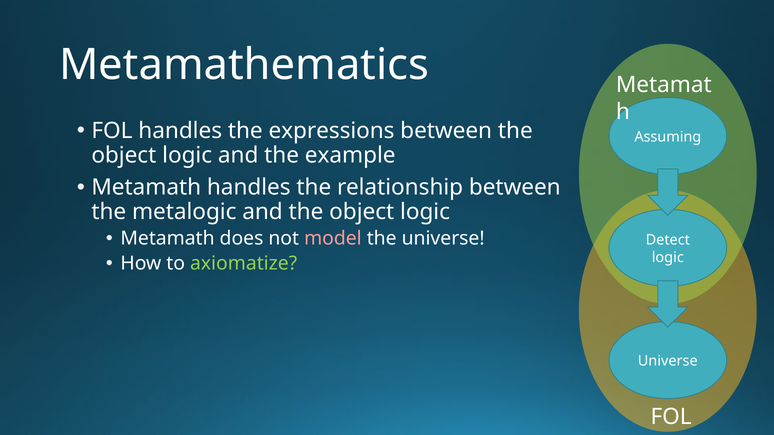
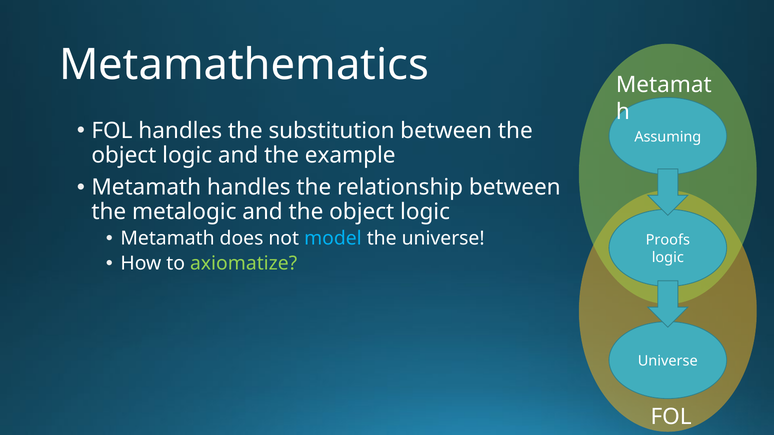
expressions: expressions -> substitution (332, 131)
model colour: pink -> light blue (333, 239)
Detect: Detect -> Proofs (668, 240)
